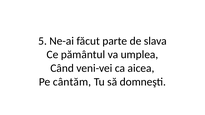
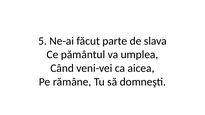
cântăm: cântăm -> rămâne (72, 82)
